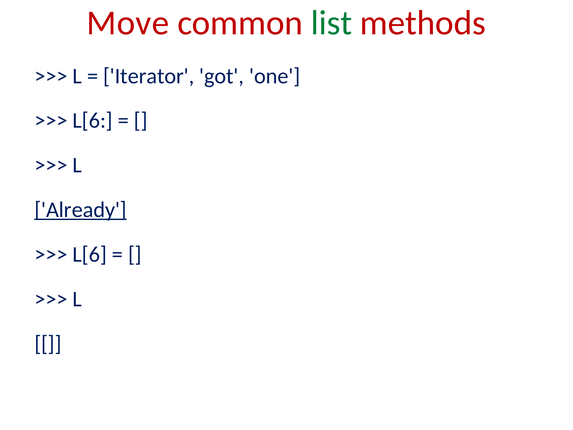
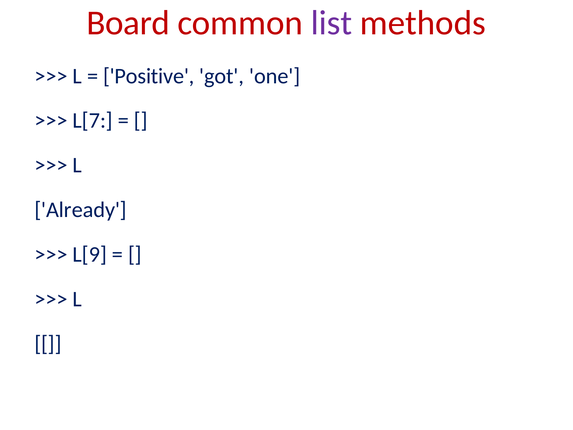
Move: Move -> Board (128, 23)
list colour: green -> purple (332, 23)
Iterator: Iterator -> Positive (149, 76)
L[6: L[6 -> L[7 (93, 121)
Already underline: present -> none (81, 210)
L[6: L[6 -> L[9 (90, 254)
